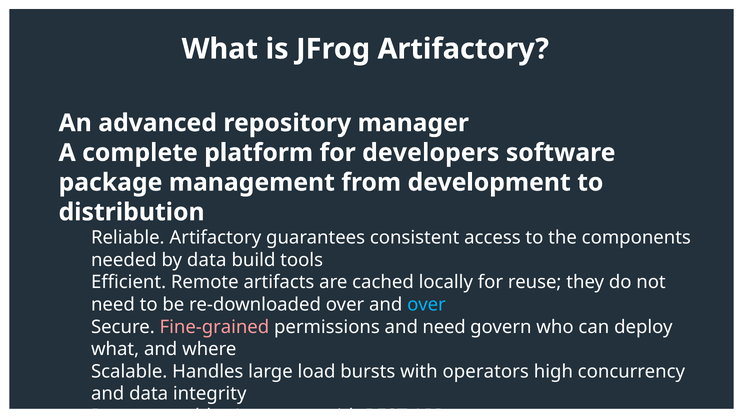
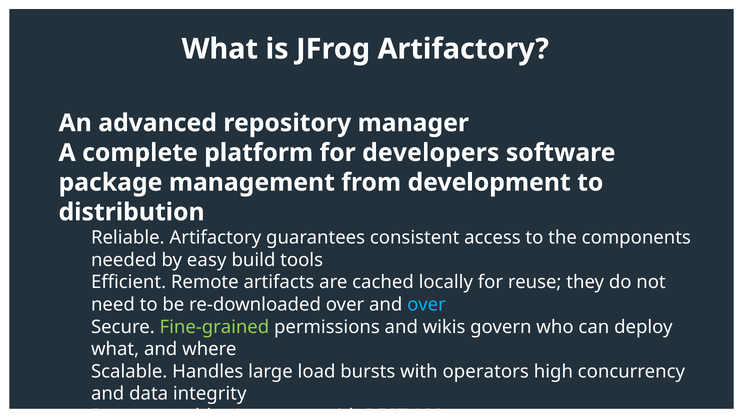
by data: data -> easy (207, 260)
Fine-grained colour: pink -> light green (214, 327)
and need: need -> wikis (444, 327)
